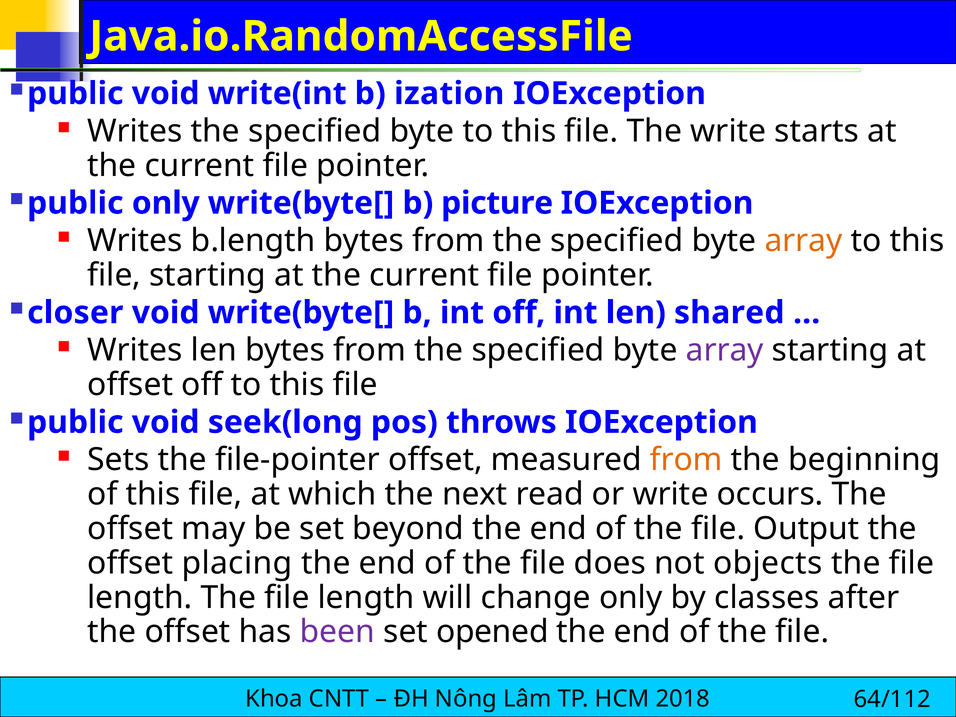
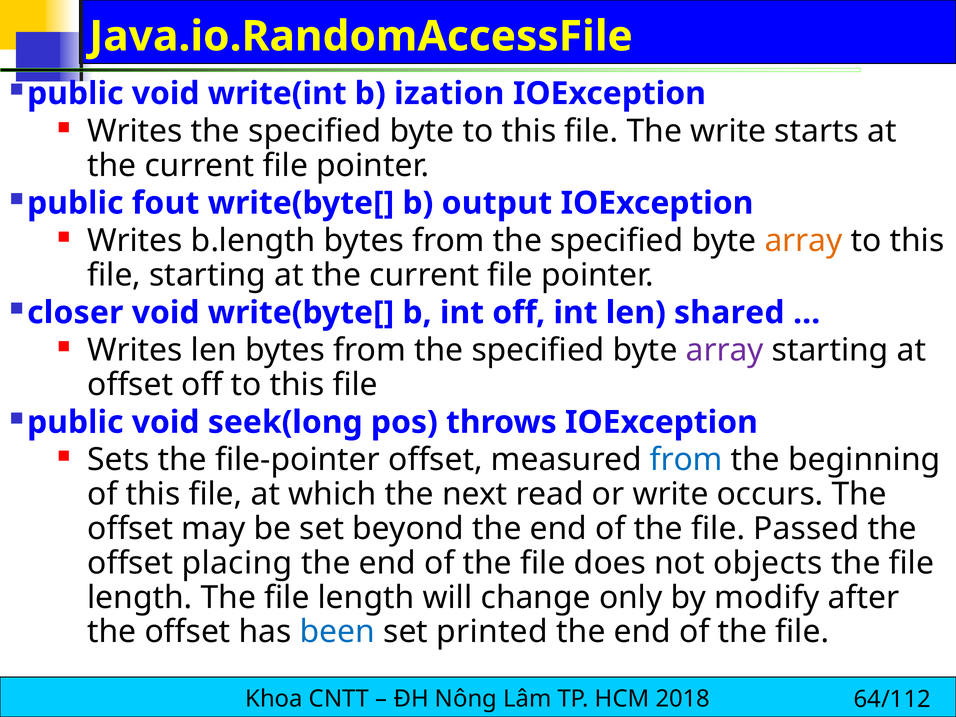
public only: only -> fout (166, 203)
picture: picture -> output (497, 203)
from colour: orange -> blue (686, 460)
Output: Output -> Passed (806, 529)
classes: classes -> modify (767, 598)
been colour: purple -> blue (337, 632)
opened: opened -> printed (492, 632)
